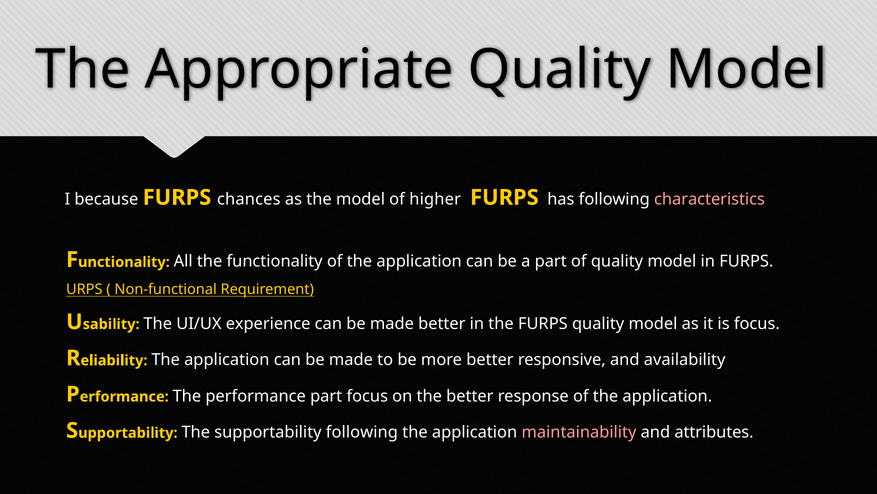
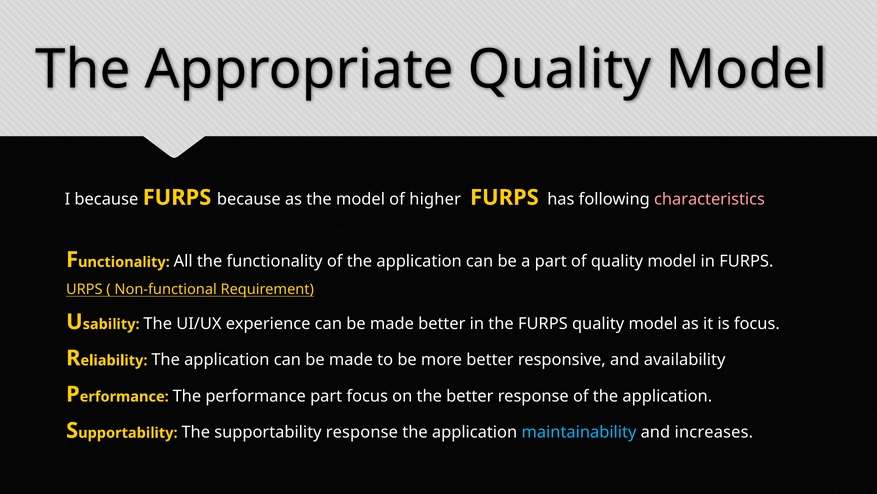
FURPS chances: chances -> because (249, 199)
supportability following: following -> response (362, 432)
maintainability colour: pink -> light blue (579, 432)
attributes: attributes -> increases (714, 432)
